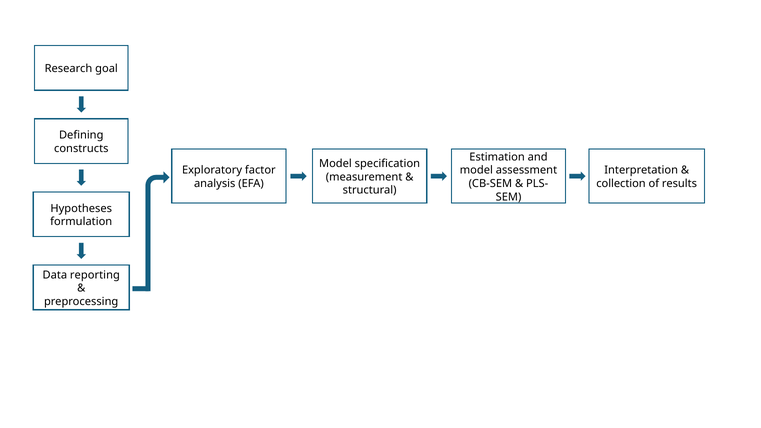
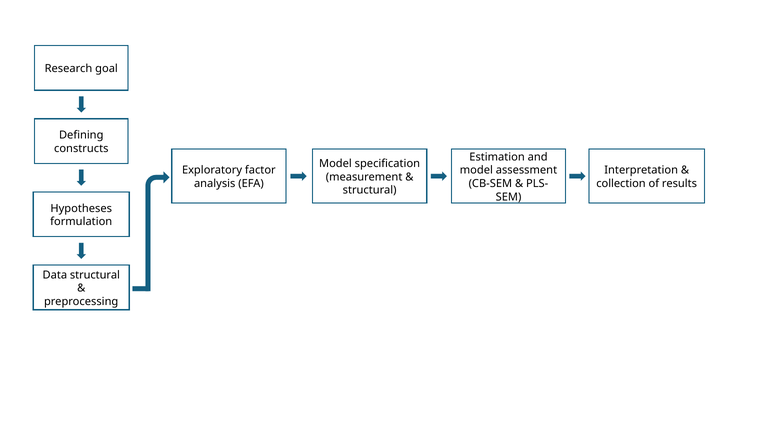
Data reporting: reporting -> structural (95, 275)
